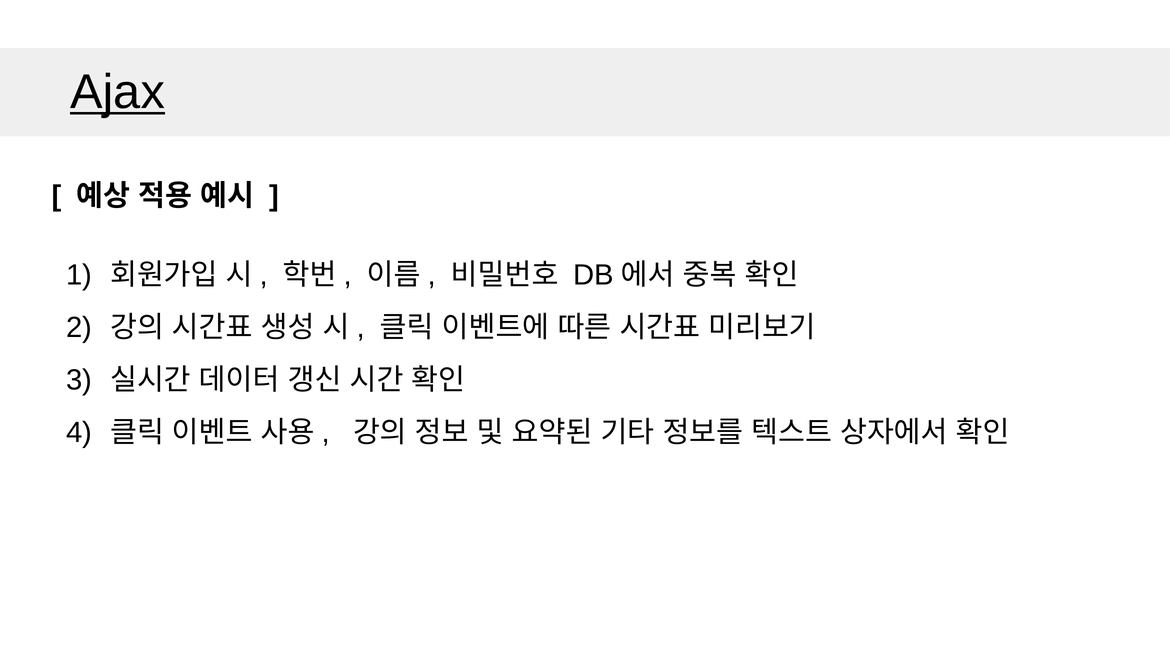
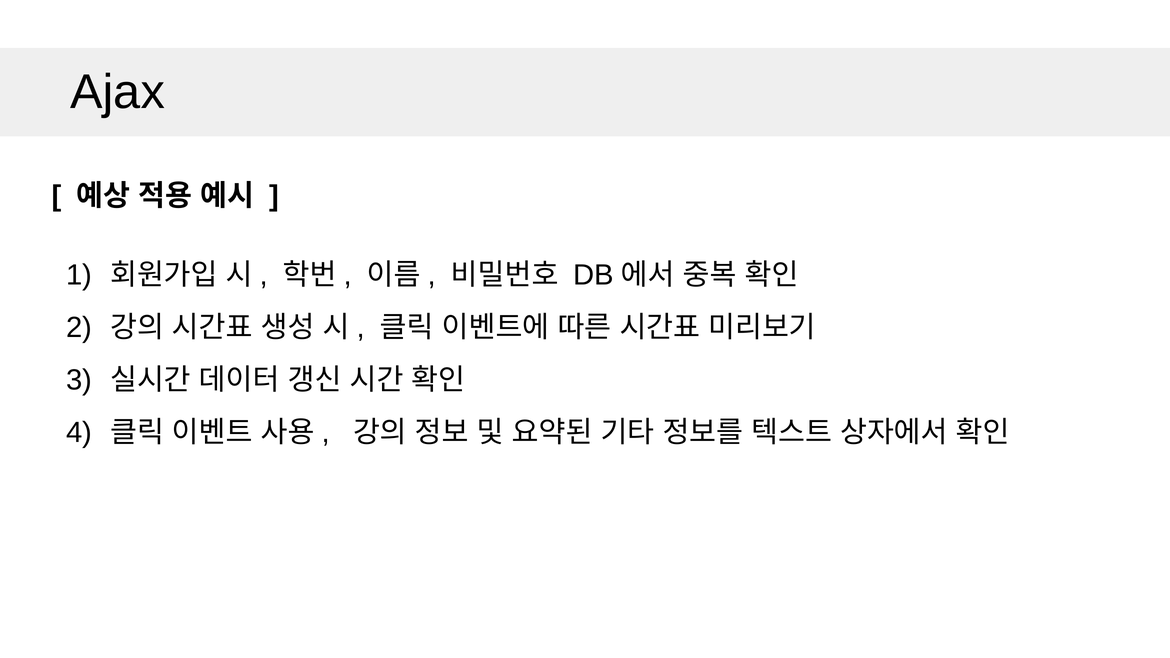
Ajax underline: present -> none (118, 92)
